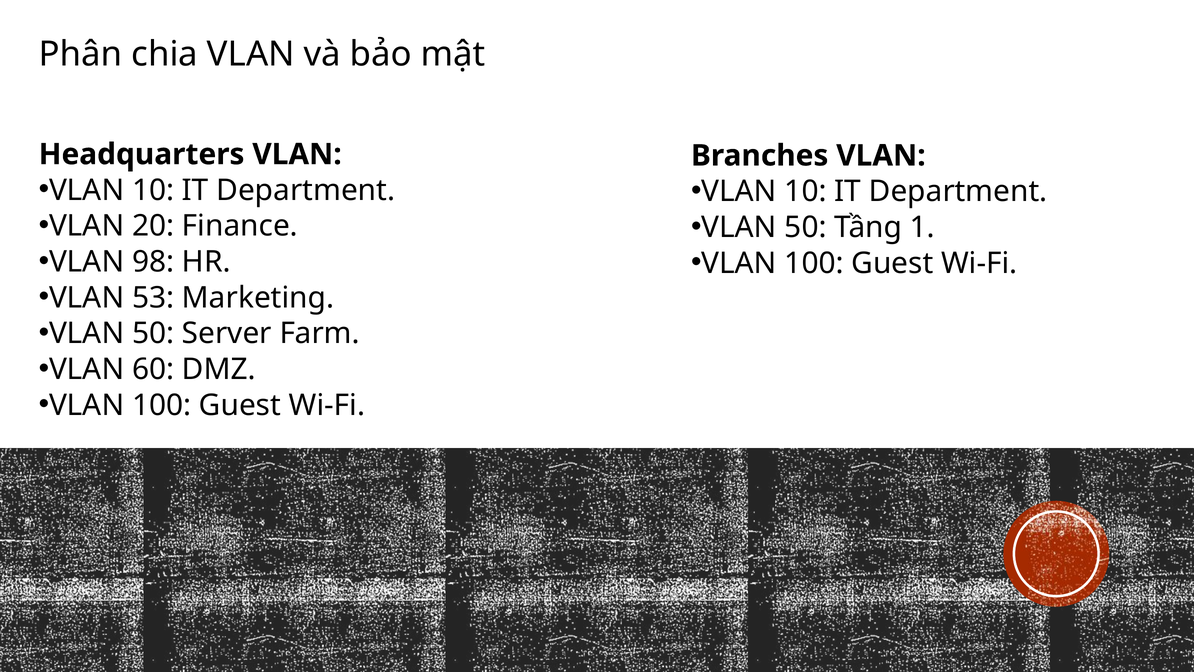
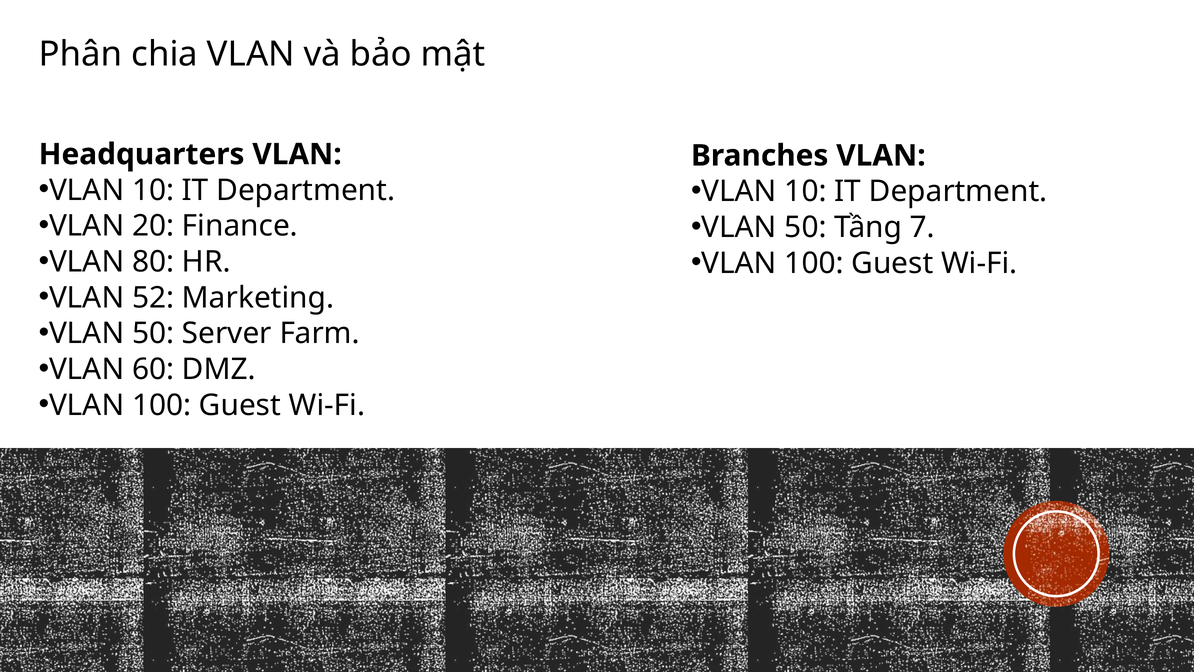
1: 1 -> 7 (922, 227)
98: 98 -> 80 (153, 262)
53: 53 -> 52 (153, 298)
